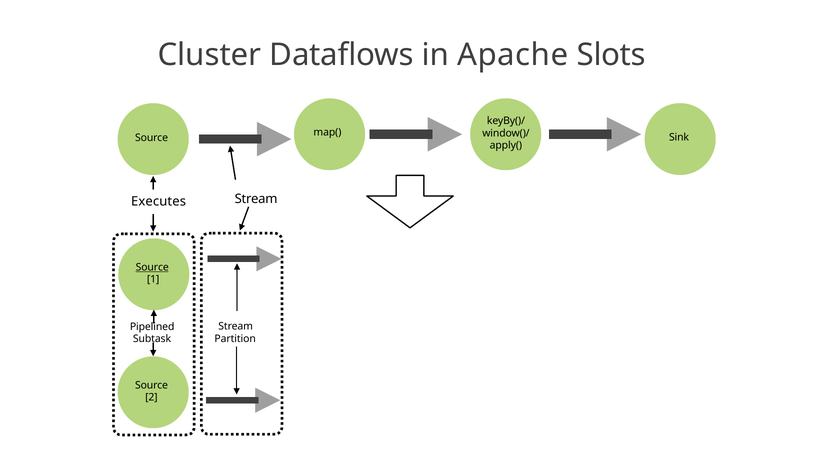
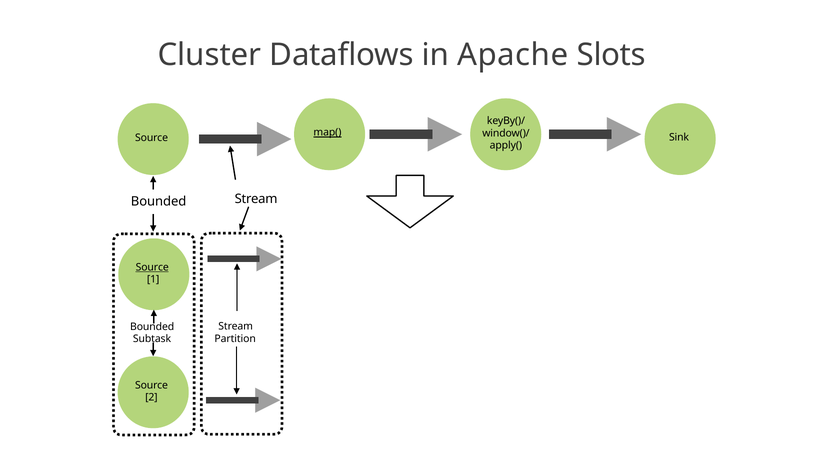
map( underline: none -> present (327, 133)
Executes: Executes -> Bounded (159, 202)
Pipelined: Pipelined -> Bounded (152, 327)
